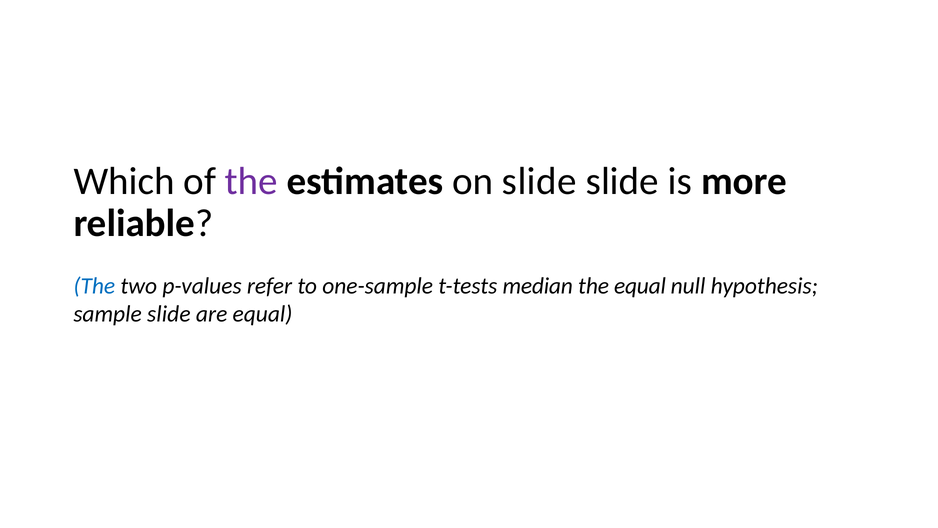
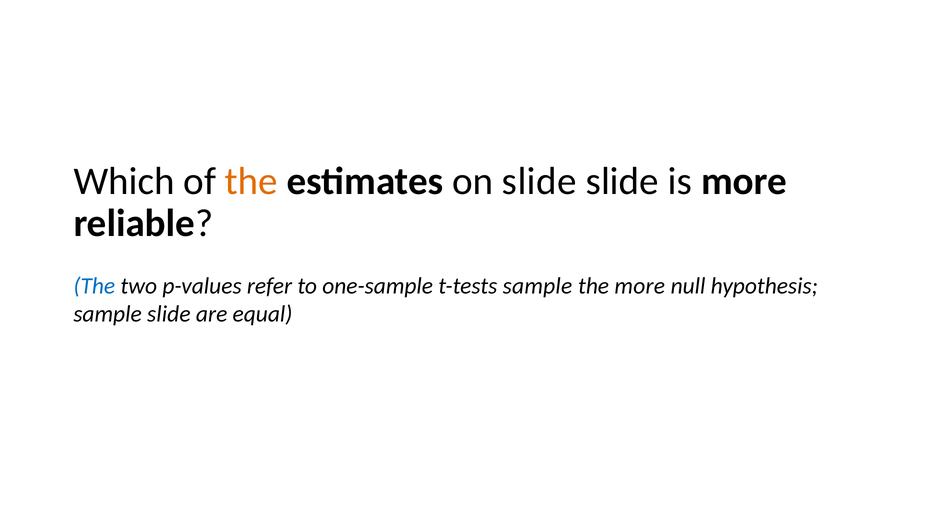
the colour: purple -> orange (251, 181)
t-tests median: median -> sample (537, 286)
the equal: equal -> more (640, 286)
